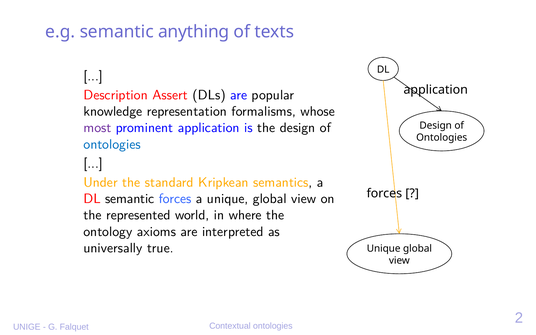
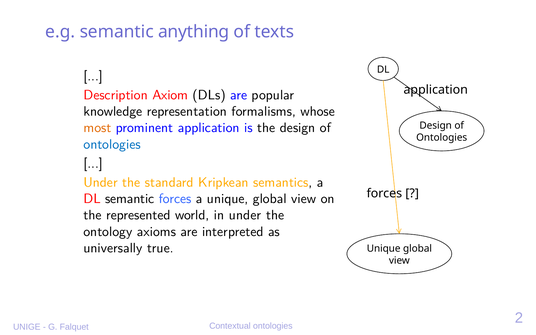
Assert: Assert -> Axiom (170, 95)
most colour: purple -> orange (97, 128)
in where: where -> under (245, 215)
